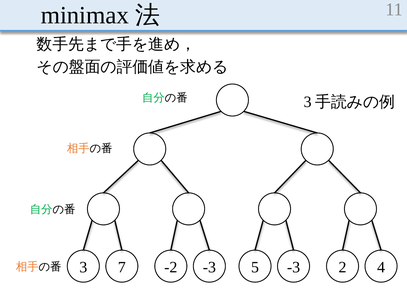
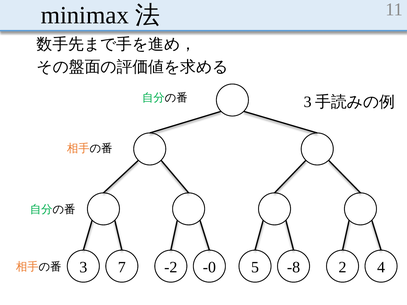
-3: -3 -> -0 (209, 267)
-3: -3 -> -8 (294, 267)
